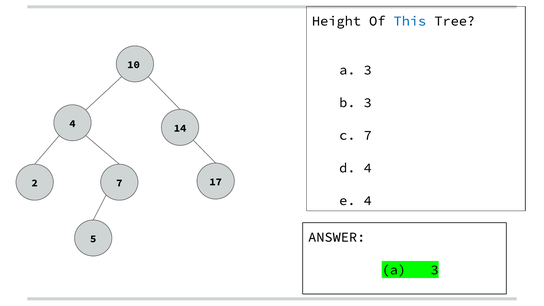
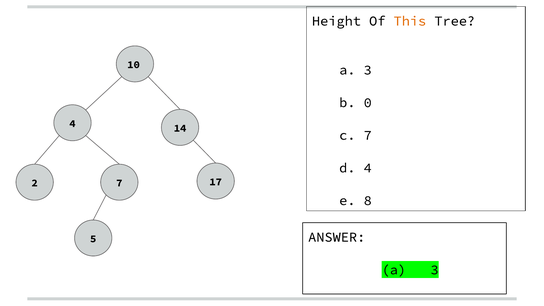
This colour: blue -> orange (410, 21)
b 3: 3 -> 0 (368, 103)
e 4: 4 -> 8 (368, 201)
